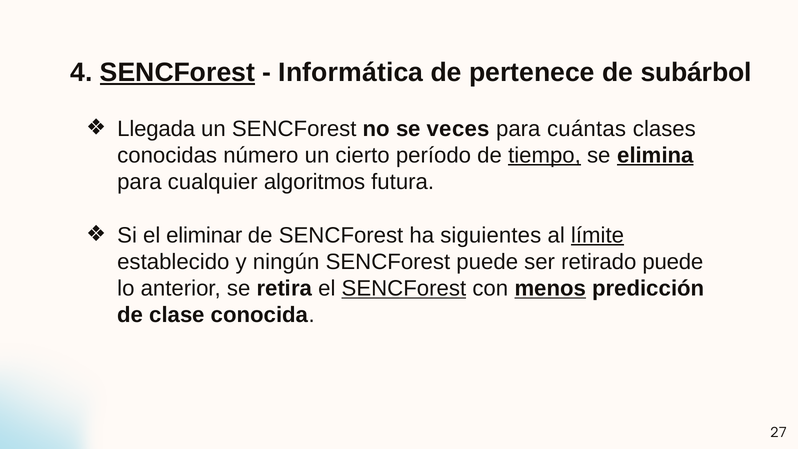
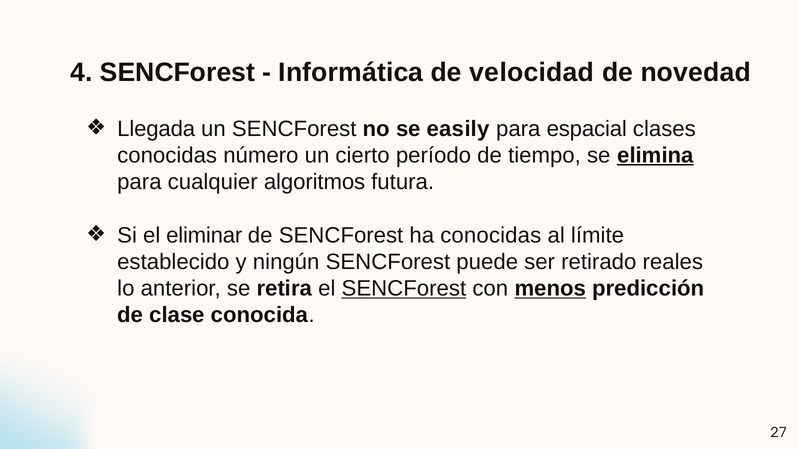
SENCForest underline: present -> none (177, 72)
pertenece: pertenece -> velocidad (532, 72)
subárbol: subárbol -> novedad (696, 72)
veces: veces -> easily (458, 129)
cuántas: cuántas -> espacial (587, 129)
tiempo underline: present -> none (544, 155)
ha siguientes: siguientes -> conocidas (491, 235)
límite underline: present -> none (597, 235)
retirado puede: puede -> reales (673, 262)
